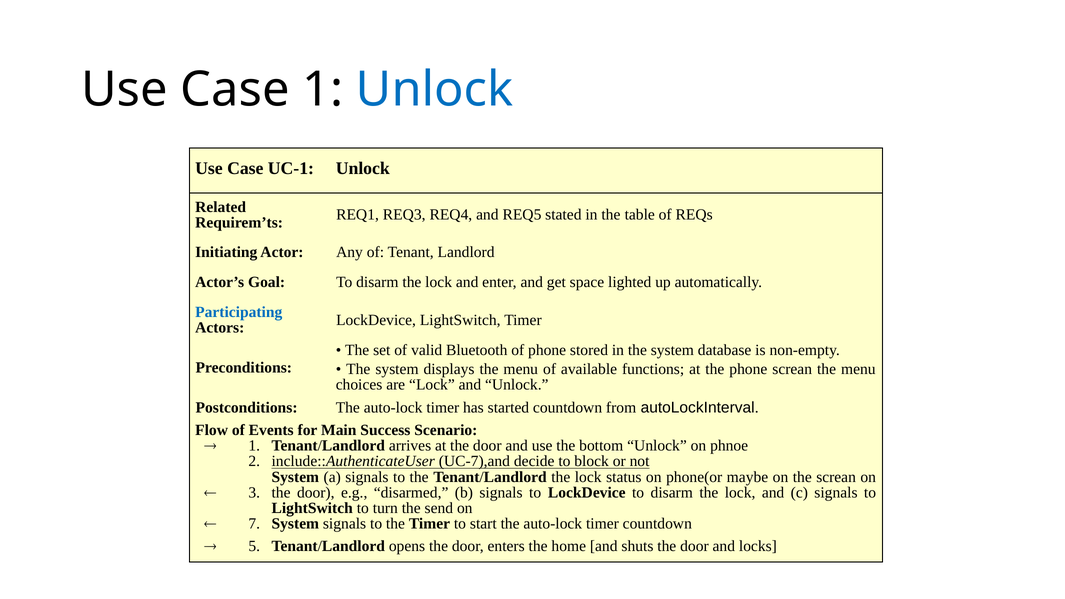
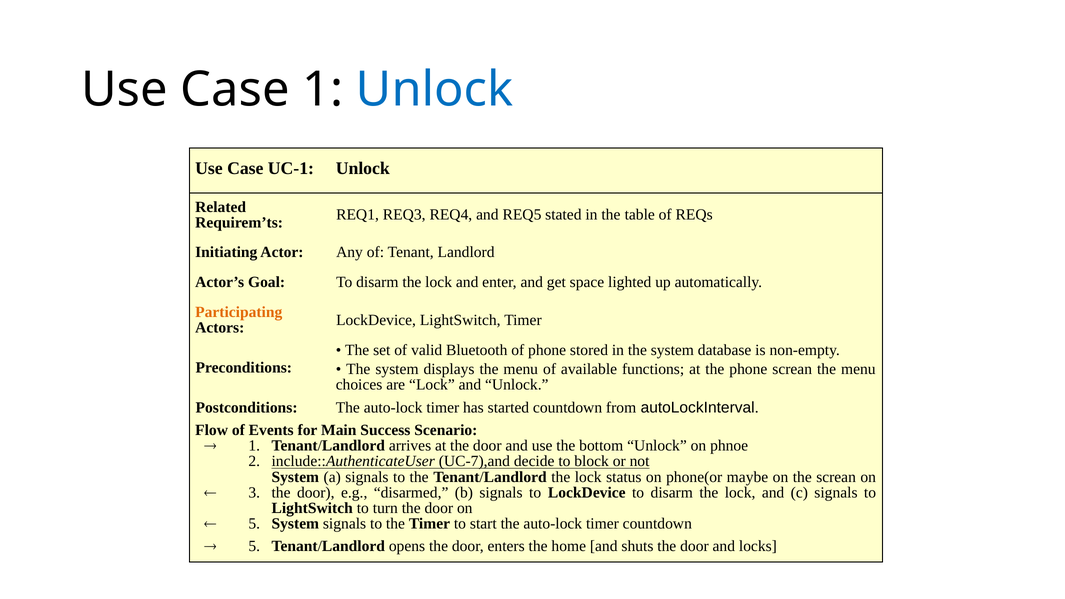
Participating colour: blue -> orange (239, 312)
turn the send: send -> door (439, 508)
7: 7 -> 5 (254, 524)
